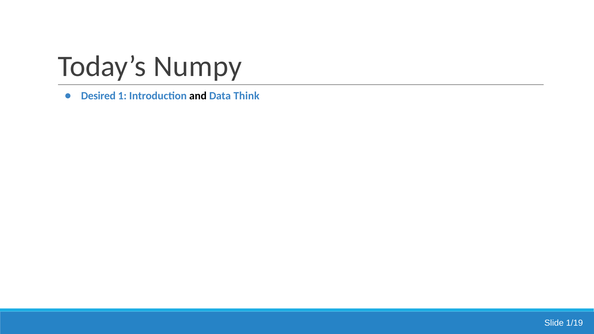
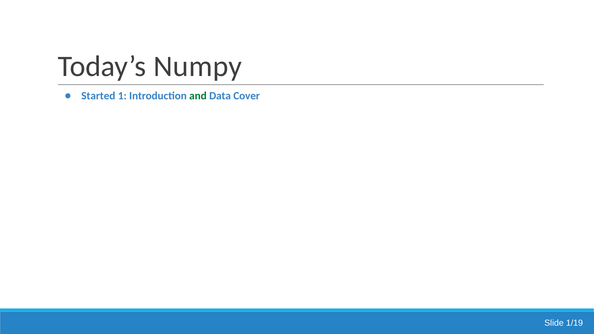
Desired: Desired -> Started (98, 96)
and colour: black -> green (198, 96)
Think: Think -> Cover (247, 96)
